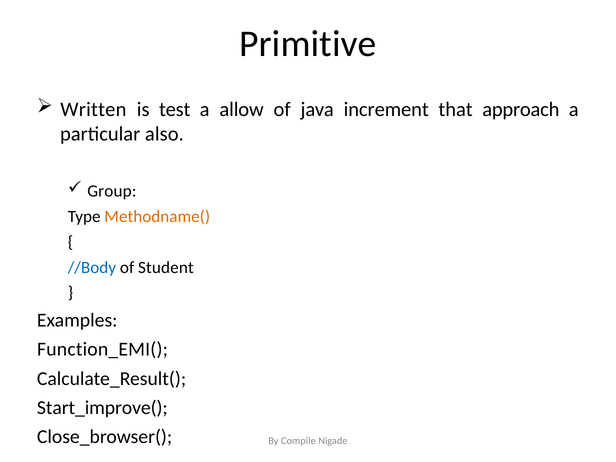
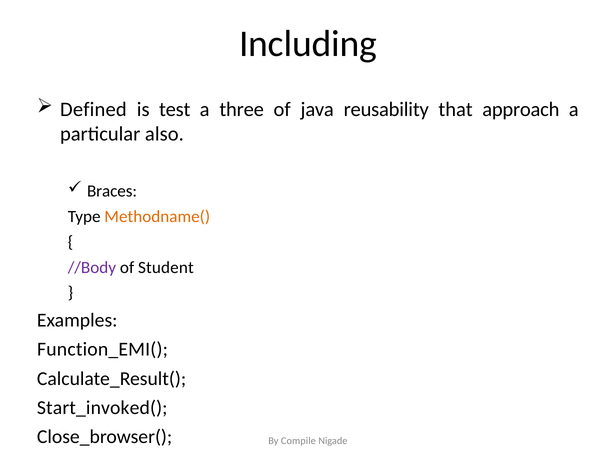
Primitive: Primitive -> Including (308, 44)
Written: Written -> Defined (93, 109)
allow: allow -> three (242, 109)
increment: increment -> reusability (386, 109)
Group: Group -> Braces (112, 191)
//Body colour: blue -> purple (92, 267)
Start_improve(: Start_improve( -> Start_invoked( (102, 408)
